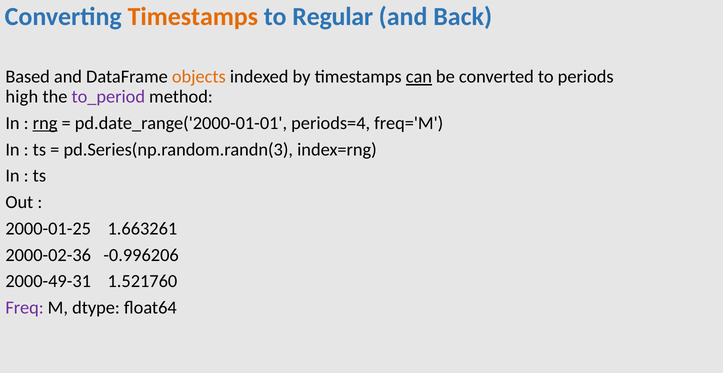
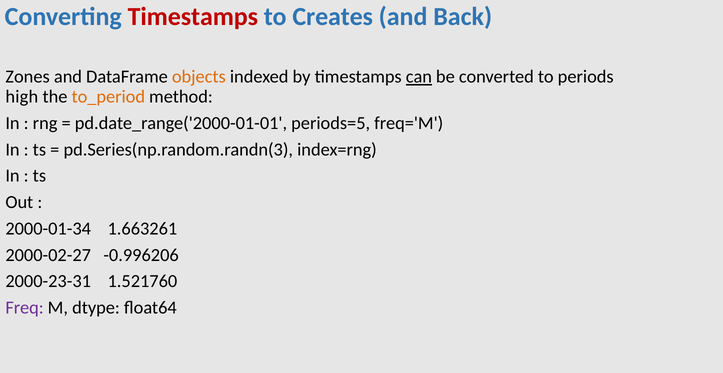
Timestamps colour: orange -> red (193, 17)
Regular: Regular -> Creates (333, 17)
Based: Based -> Zones (28, 77)
to_period colour: purple -> orange (108, 97)
rng underline: present -> none (45, 123)
periods=4: periods=4 -> periods=5 (331, 123)
2000-01-25: 2000-01-25 -> 2000-01-34 (48, 229)
2000-02-36: 2000-02-36 -> 2000-02-27 (48, 255)
2000-49-31: 2000-49-31 -> 2000-23-31 (48, 281)
